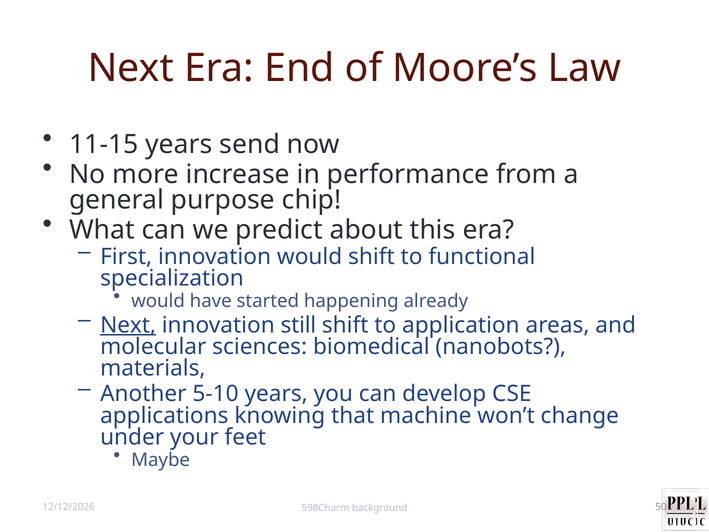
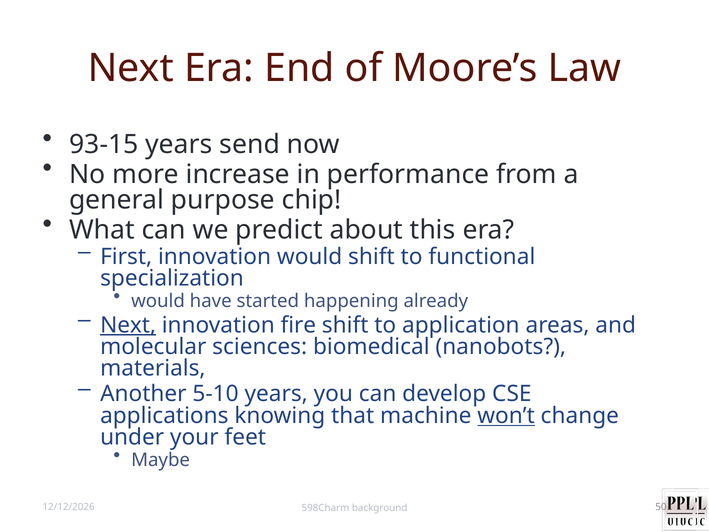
11-15: 11-15 -> 93-15 (104, 144)
still: still -> fire (298, 325)
won’t underline: none -> present (506, 416)
